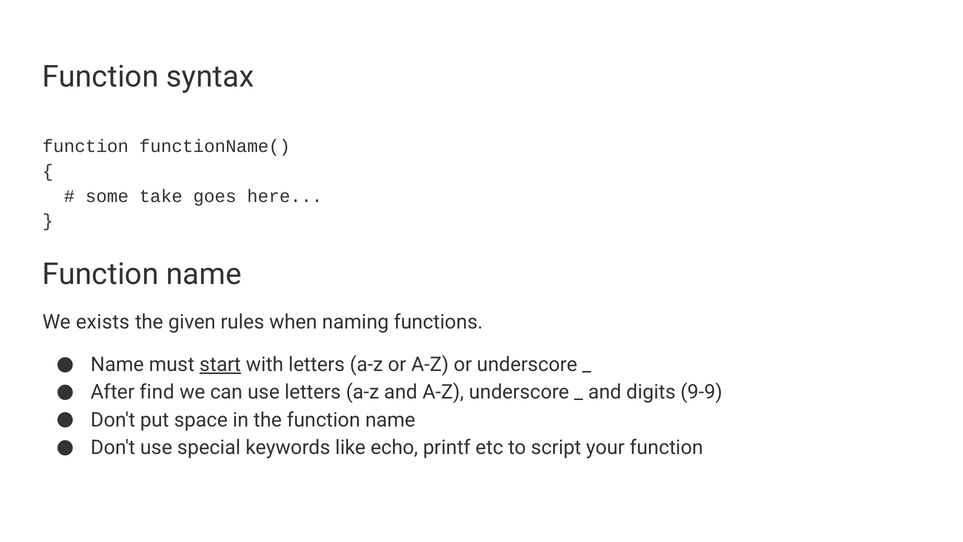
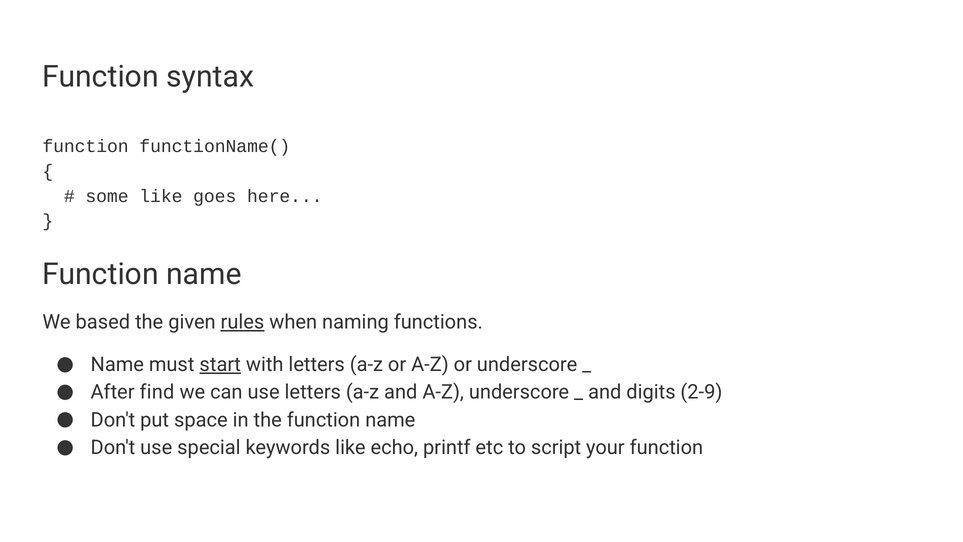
some take: take -> like (161, 196)
exists: exists -> based (103, 322)
rules underline: none -> present (242, 322)
9-9: 9-9 -> 2-9 (701, 392)
